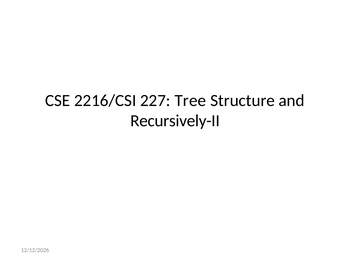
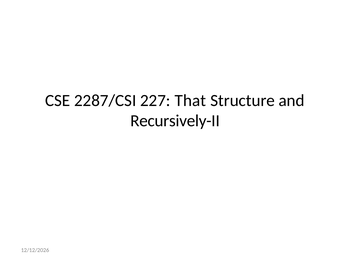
2216/CSI: 2216/CSI -> 2287/CSI (105, 101)
Tree: Tree -> That (190, 101)
